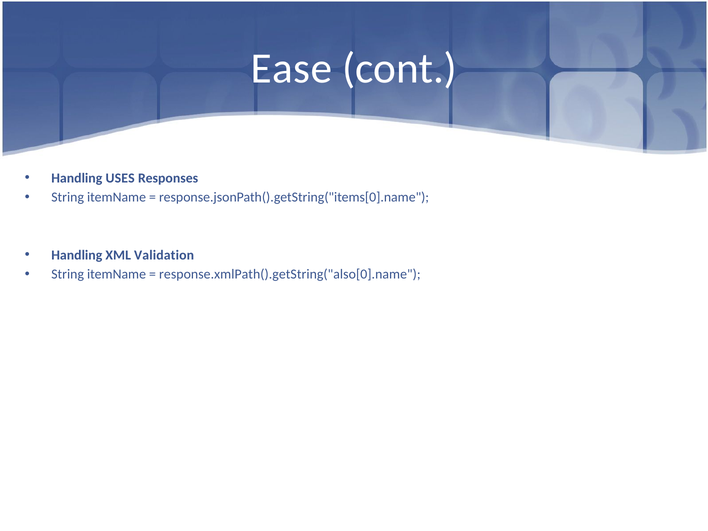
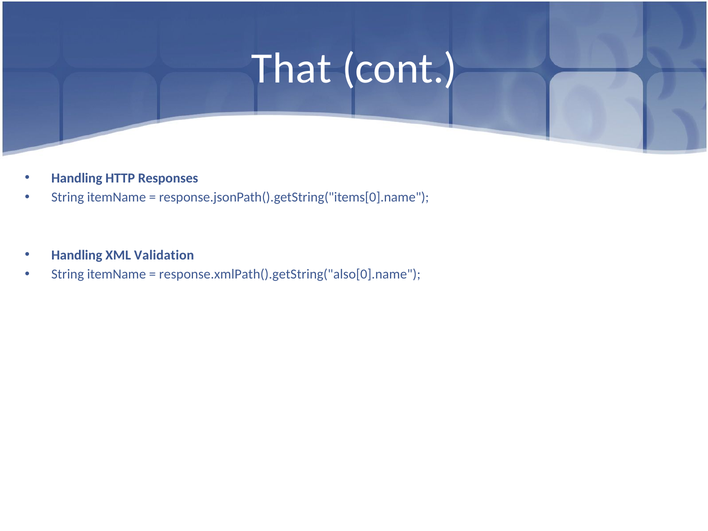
Ease: Ease -> That (291, 69)
USES: USES -> HTTP (120, 178)
